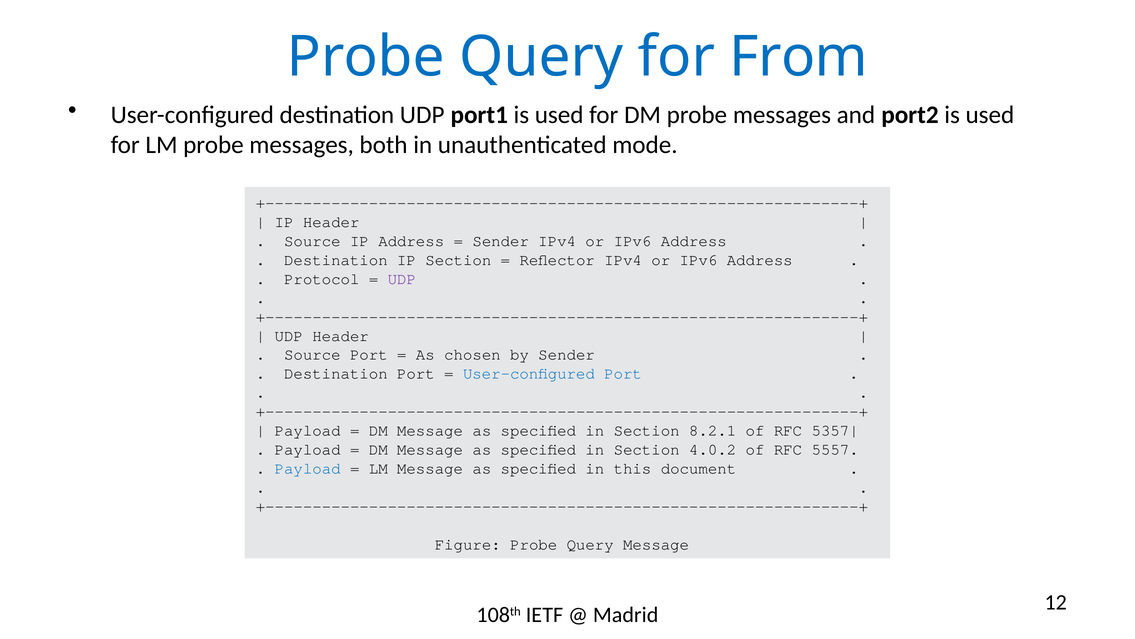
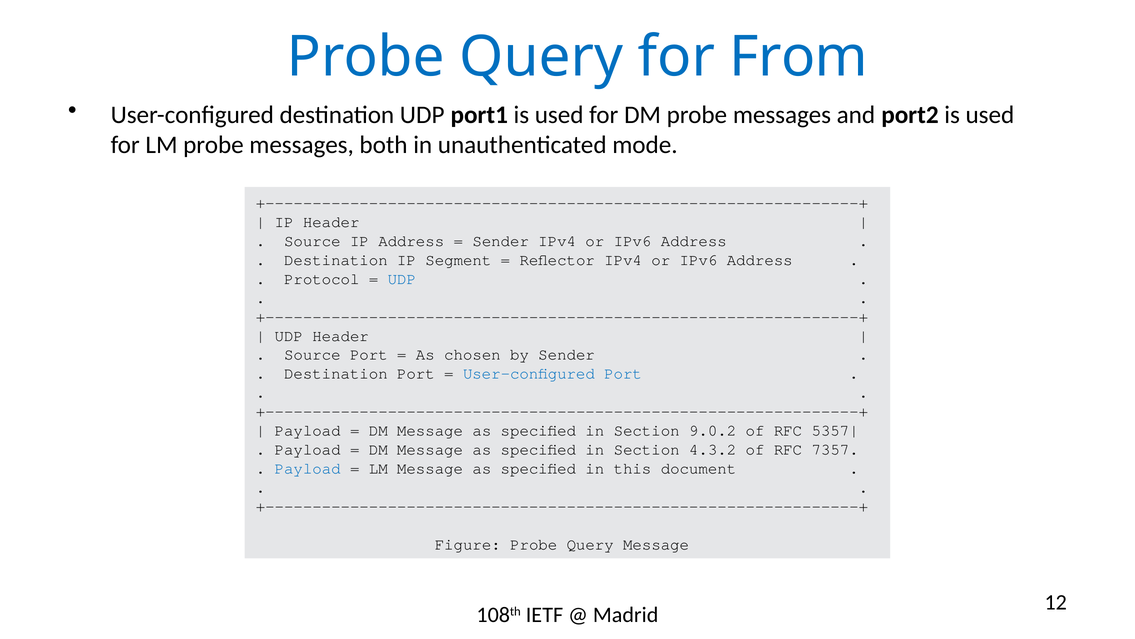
IP Section: Section -> Segment (458, 260)
UDP colour: purple -> blue (402, 279)
8.2.1: 8.2.1 -> 9.0.2 (713, 430)
4.0.2: 4.0.2 -> 4.3.2 (713, 449)
5557: 5557 -> 7357 (835, 449)
